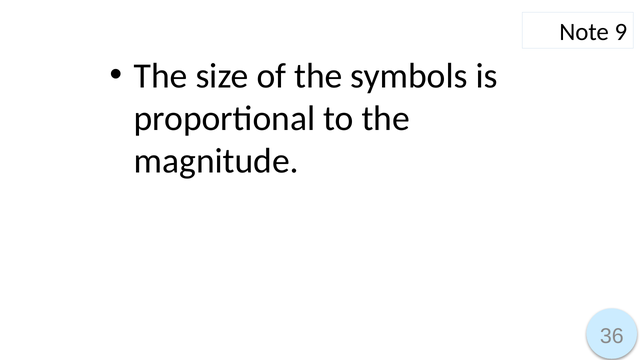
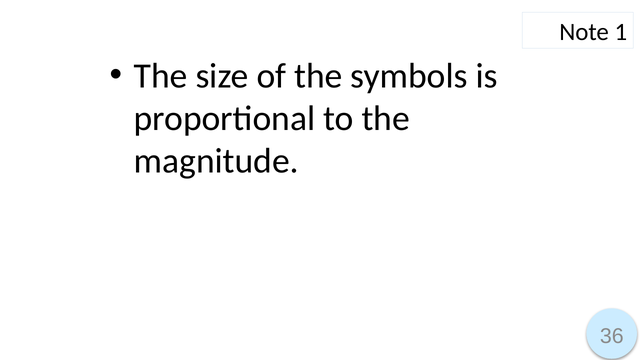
9: 9 -> 1 (621, 32)
